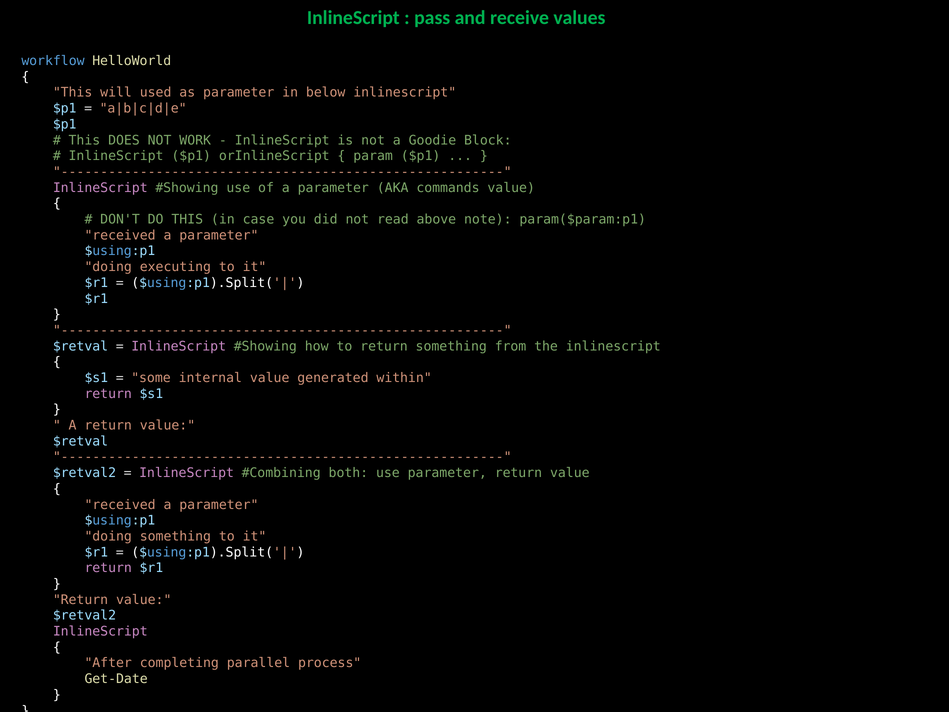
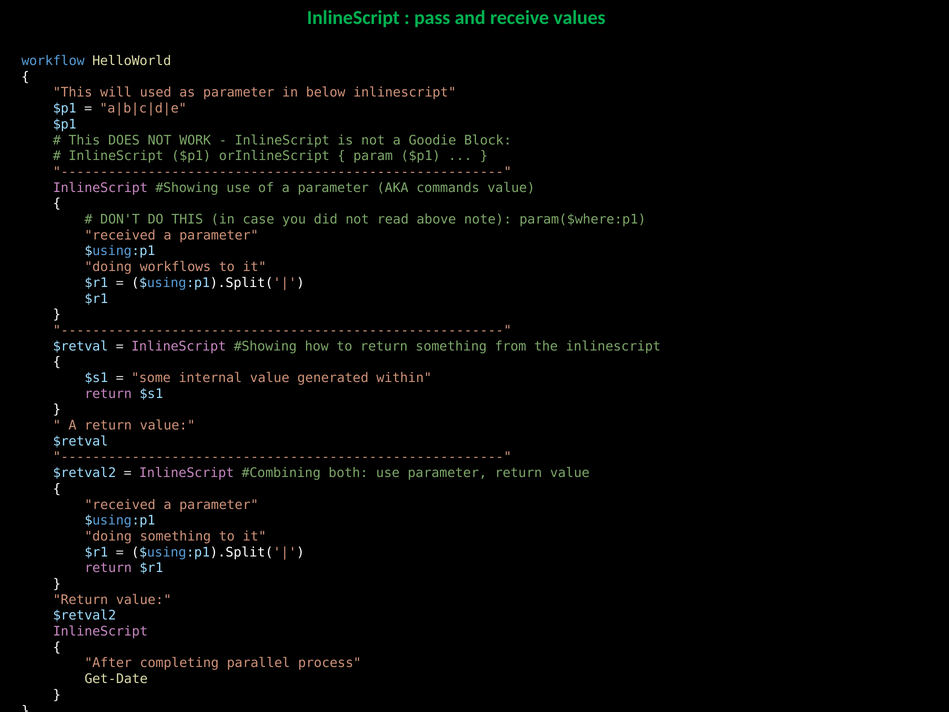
param($param:p1: param($param:p1 -> param($where:p1 (583, 219)
executing: executing -> workflows (175, 267)
